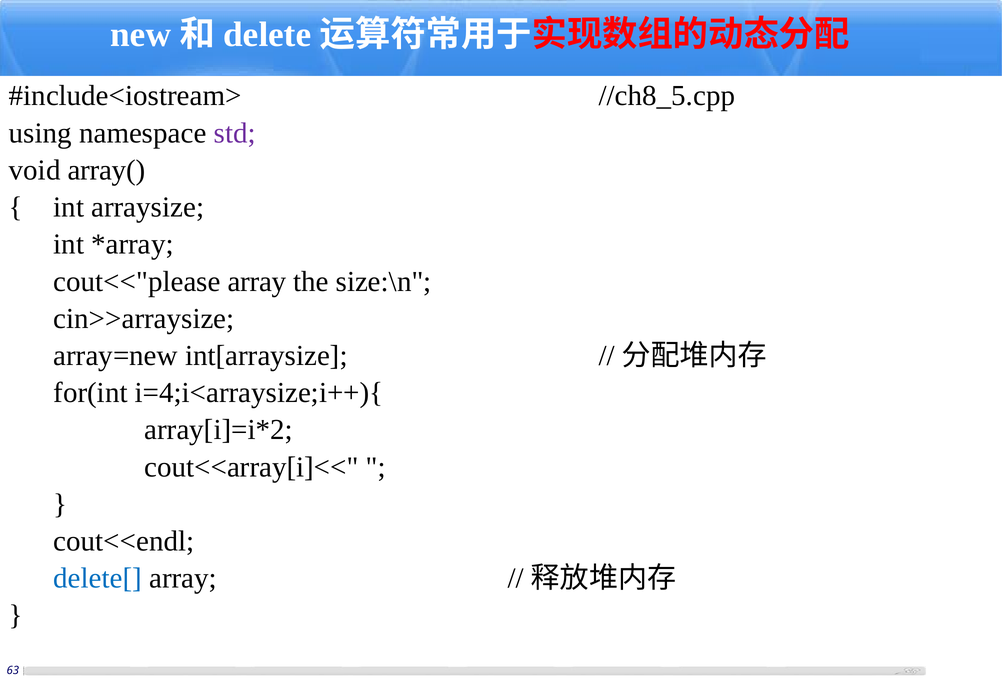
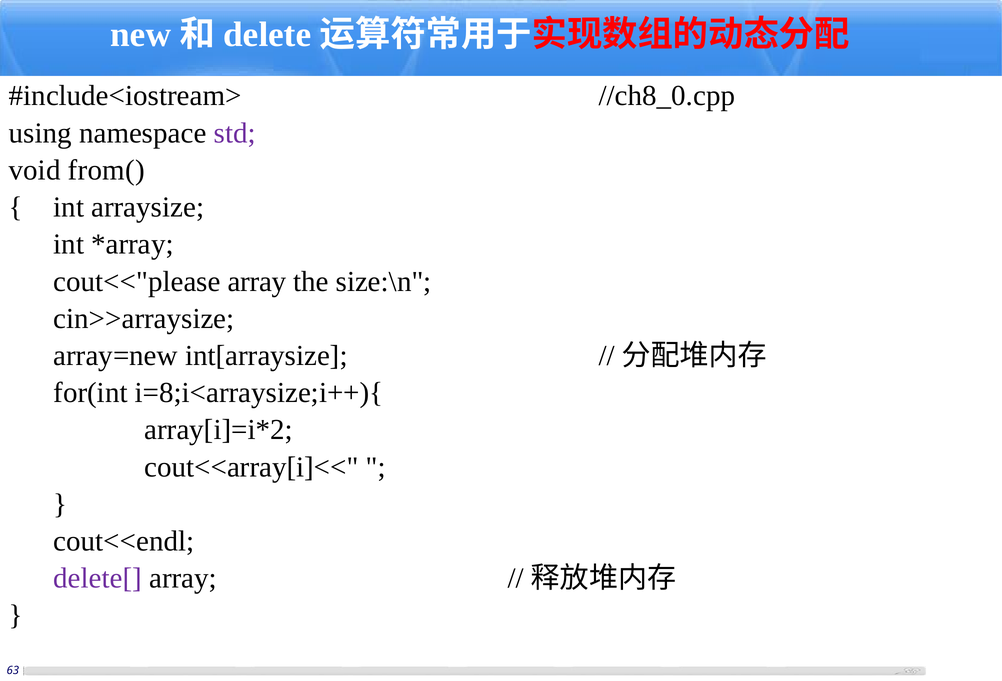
//ch8_5.cpp: //ch8_5.cpp -> //ch8_0.cpp (667, 96)
array(: array( -> from( (106, 170)
i=4;i<arraysize;i++){: i=4;i<arraysize;i++){ -> i=8;i<arraysize;i++){ (259, 393)
delete[ colour: blue -> purple (98, 579)
